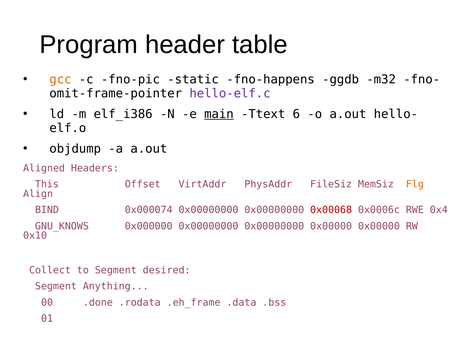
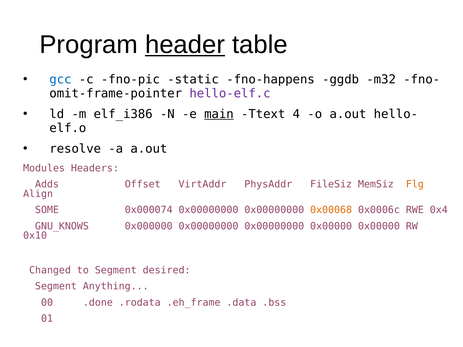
header underline: none -> present (185, 45)
gcc colour: orange -> blue (60, 79)
6: 6 -> 4 (296, 114)
objdump: objdump -> resolve (75, 149)
Aligned: Aligned -> Modules (44, 168)
This: This -> Adds (47, 184)
BIND: BIND -> SOME (47, 210)
0x00068 colour: red -> orange (331, 210)
Collect: Collect -> Changed (50, 270)
